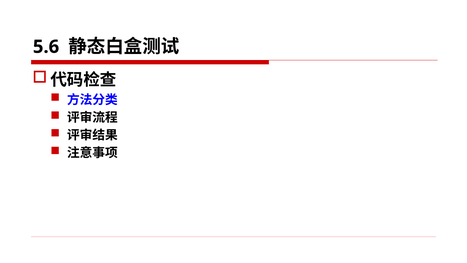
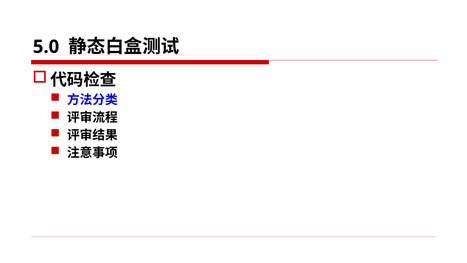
5.6: 5.6 -> 5.0 (46, 47)
